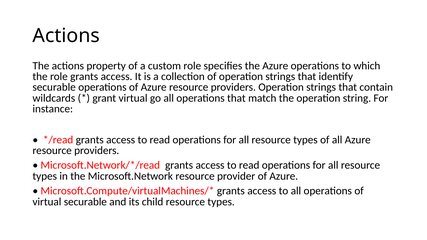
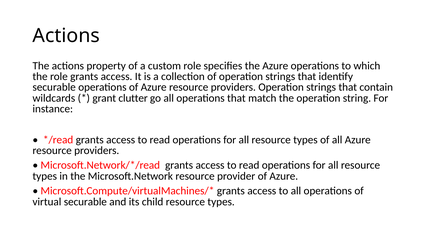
grant virtual: virtual -> clutter (133, 98)
